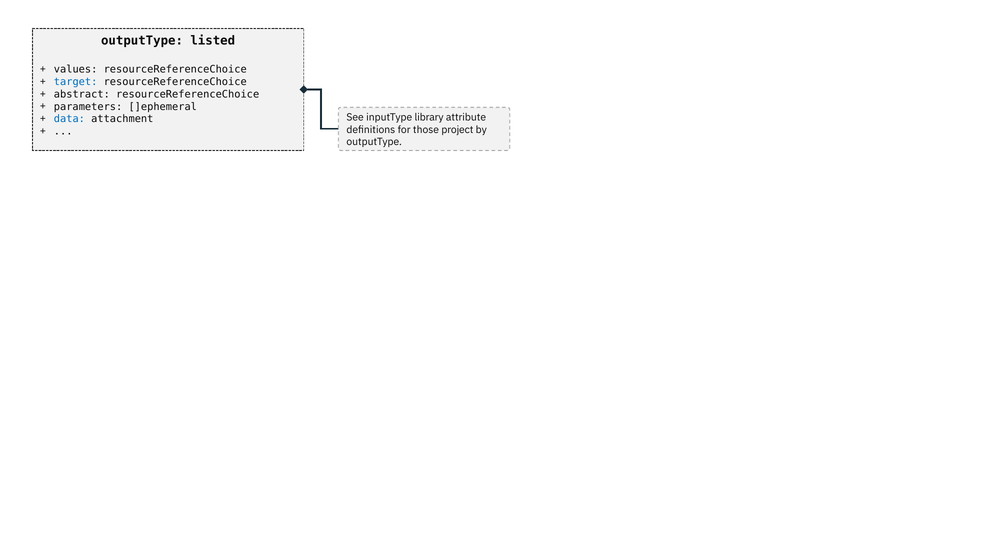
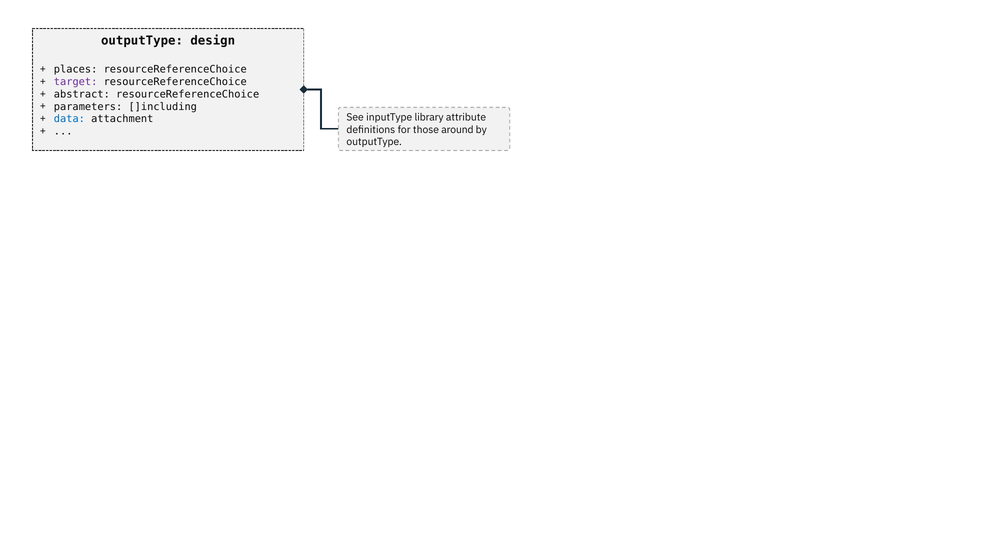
listed: listed -> design (213, 40)
values: values -> places (76, 69)
target colour: blue -> purple (76, 82)
]ephemeral: ]ephemeral -> ]including (163, 107)
project: project -> around (457, 130)
